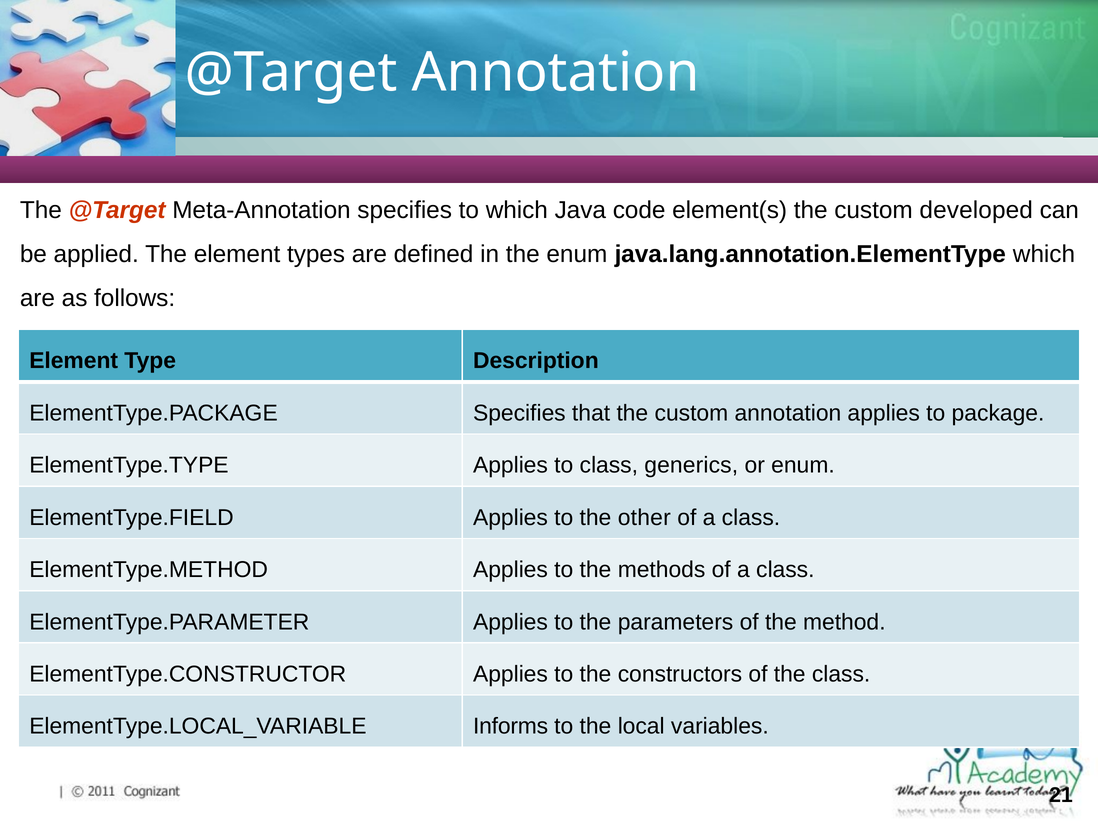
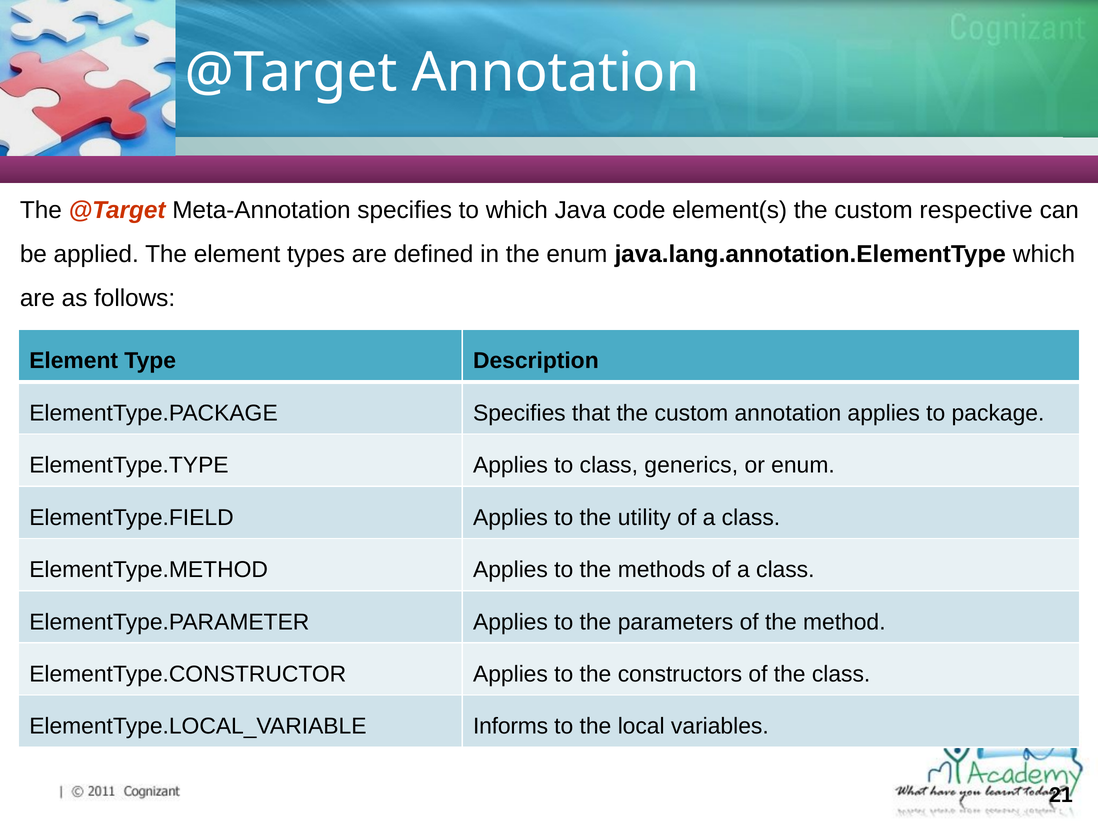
developed: developed -> respective (976, 210)
other: other -> utility (644, 517)
